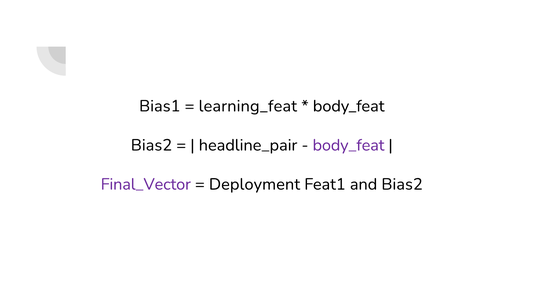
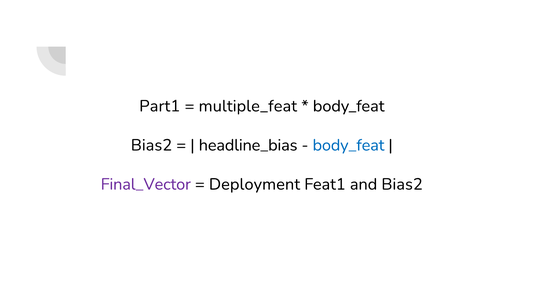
Bias1: Bias1 -> Part1 (160, 106)
learning_feat: learning_feat -> multiple_feat (248, 106)
headline_pair: headline_pair -> headline_bias (248, 145)
body_feat colour: purple -> blue (348, 145)
